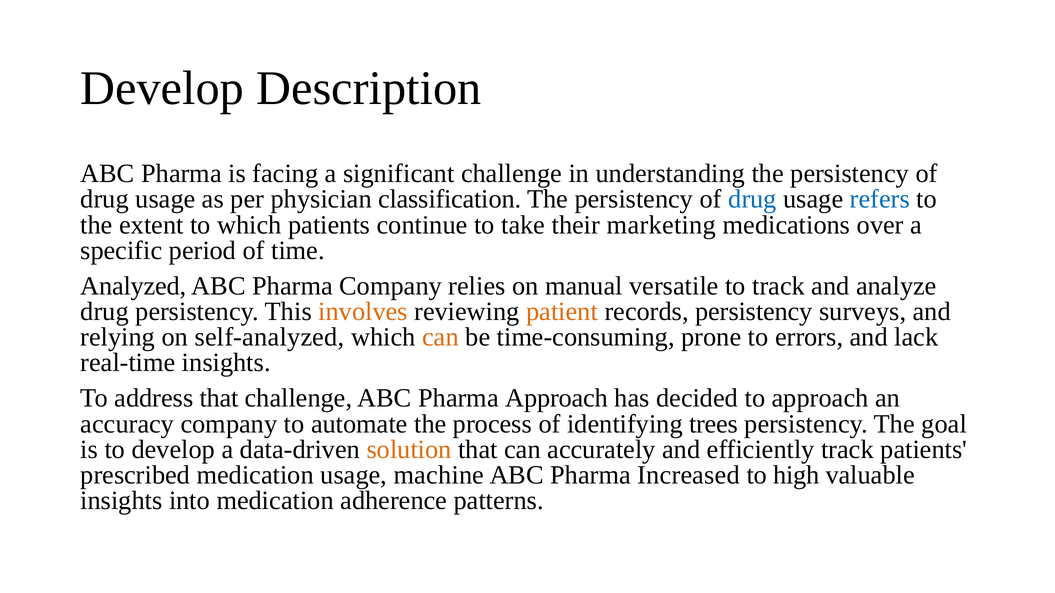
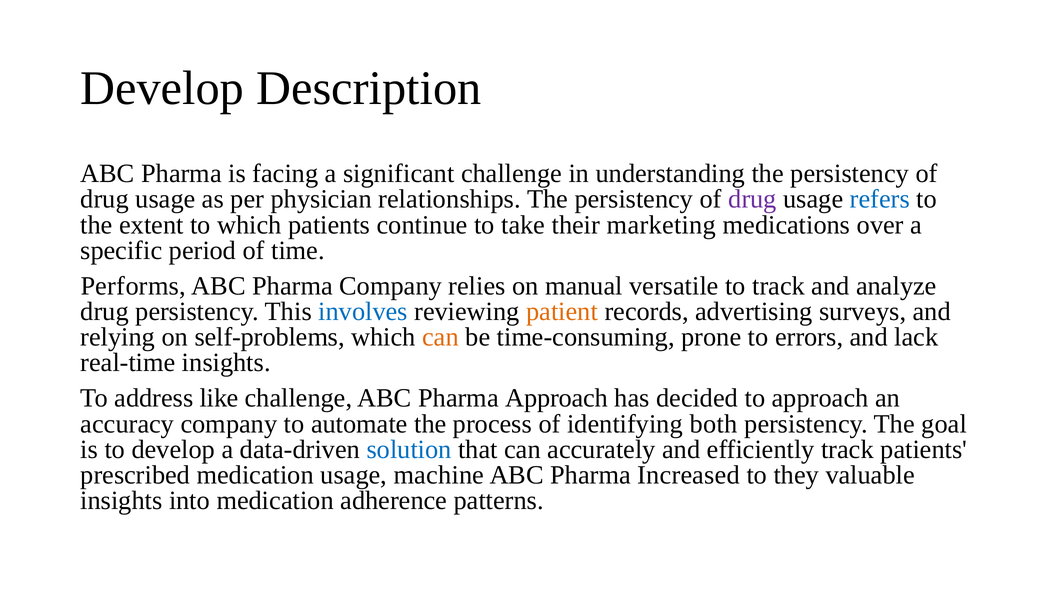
classification: classification -> relationships (450, 199)
drug colour: blue -> purple (753, 199)
Analyzed: Analyzed -> Performs (133, 286)
involves colour: orange -> blue (363, 312)
records persistency: persistency -> advertising (754, 312)
self-analyzed: self-analyzed -> self-problems (270, 337)
address that: that -> like (219, 399)
trees: trees -> both (713, 424)
solution colour: orange -> blue (409, 450)
high: high -> they (796, 475)
